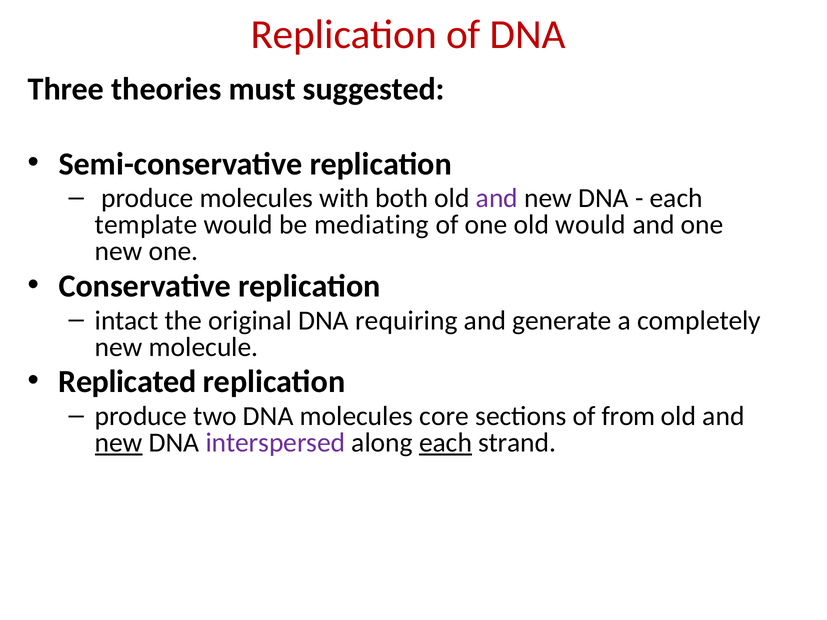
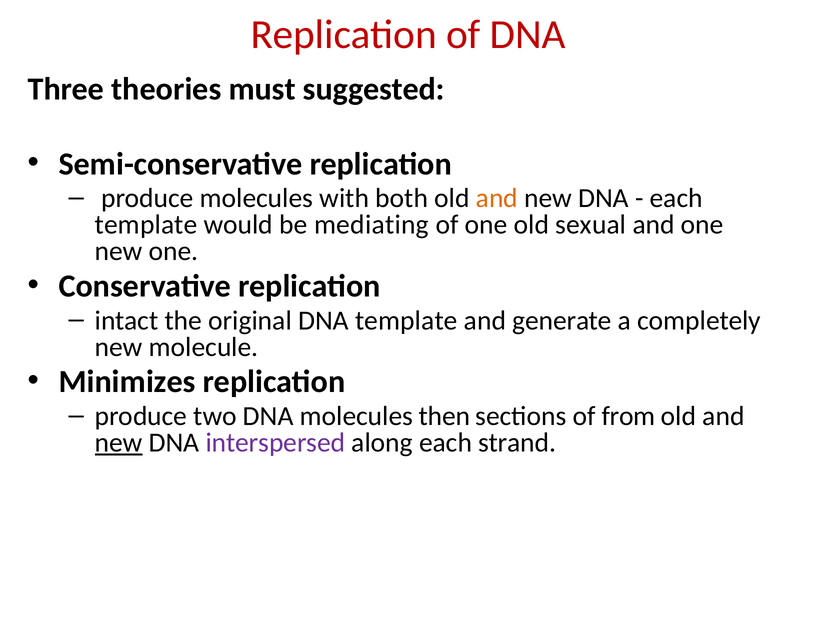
and colour: purple -> orange (497, 198)
old would: would -> sexual (591, 225)
DNA requiring: requiring -> template (406, 321)
Replicated: Replicated -> Minimizes (127, 382)
core: core -> then (444, 416)
each underline: present -> none (446, 443)
